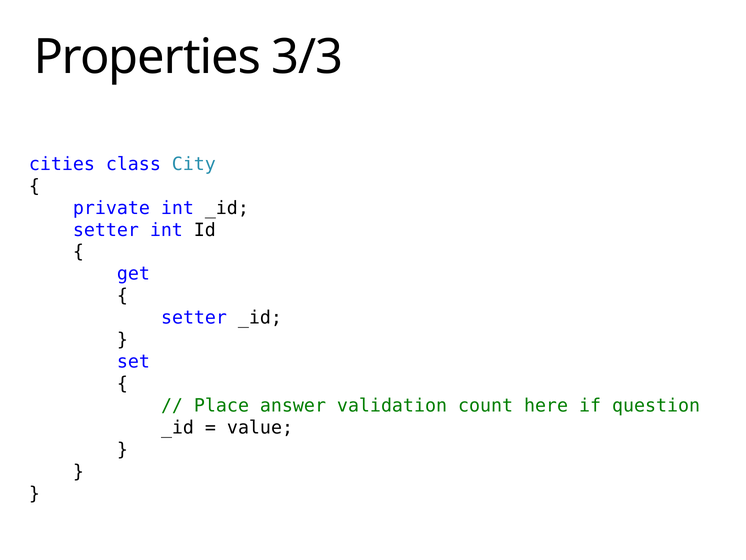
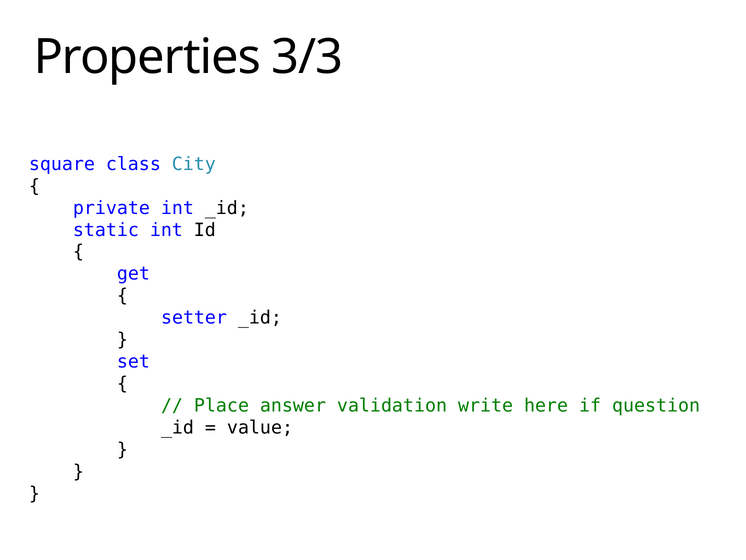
cities: cities -> square (62, 164)
setter: setter -> static (106, 230)
count: count -> write (486, 405)
